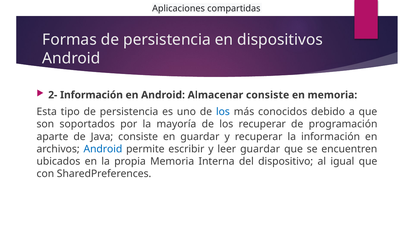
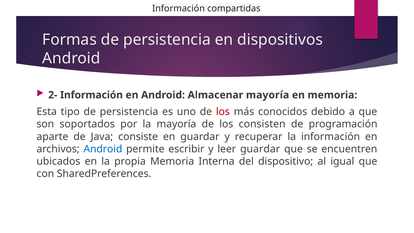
Aplicaciones: Aplicaciones -> Información (179, 8)
Almacenar consiste: consiste -> mayoría (268, 95)
los colour: blue -> red (223, 112)
los recuperar: recuperar -> consisten (262, 124)
